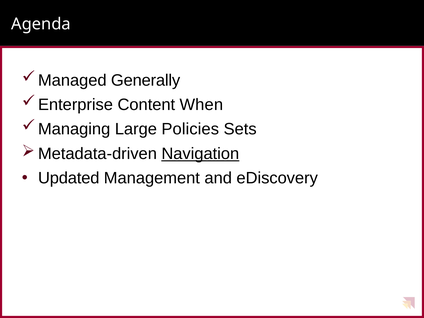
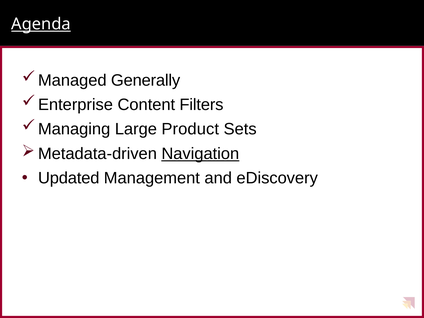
Agenda underline: none -> present (41, 24)
When: When -> Filters (201, 105)
Policies: Policies -> Product (190, 129)
